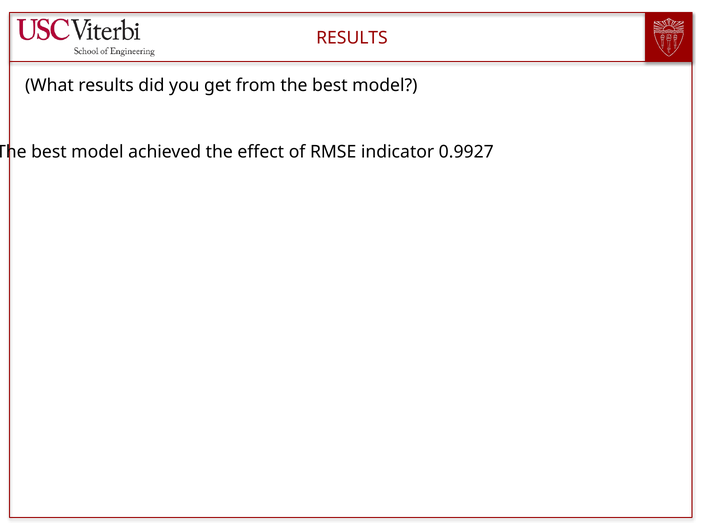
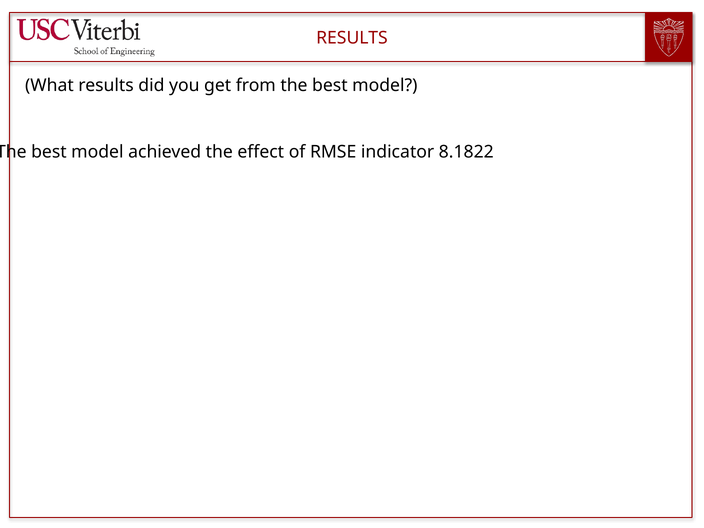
0.9927: 0.9927 -> 8.1822 (466, 152)
